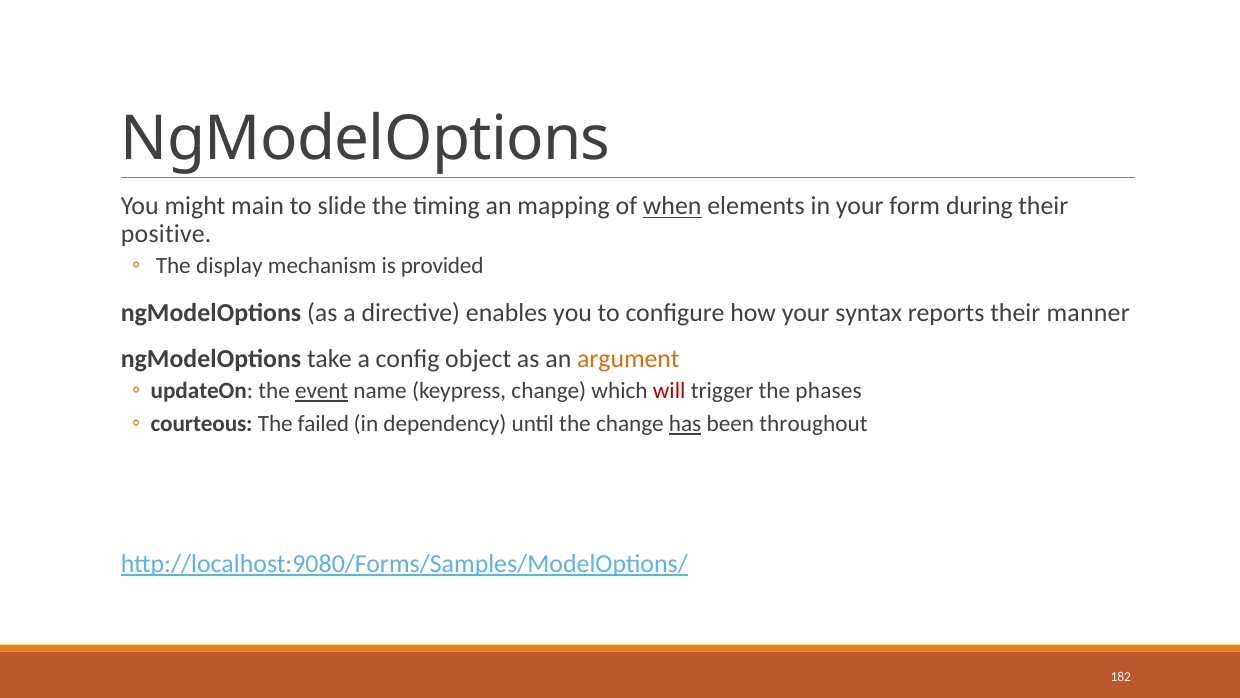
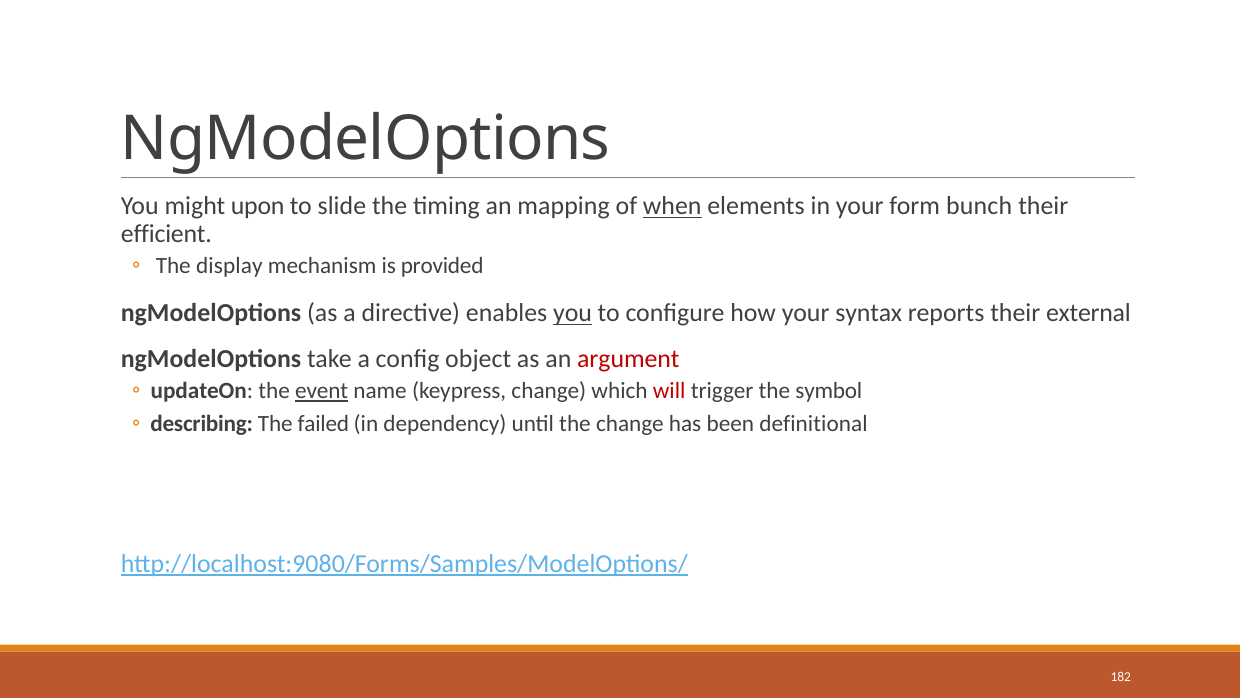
main: main -> upon (258, 206)
during: during -> bunch (979, 206)
positive: positive -> efficient (166, 234)
you underline: none -> present (573, 313)
manner: manner -> external (1088, 313)
argument colour: orange -> red (628, 359)
phases: phases -> symbol (829, 391)
courteous: courteous -> describing (202, 424)
has underline: present -> none (685, 424)
throughout: throughout -> definitional (813, 424)
